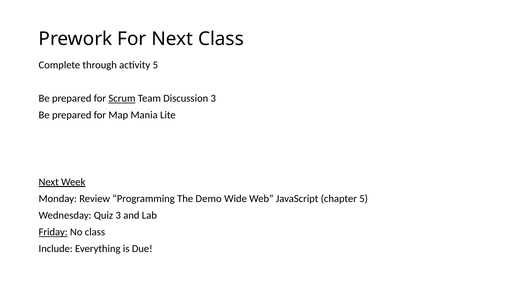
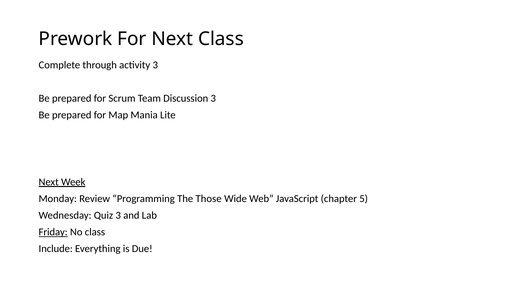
activity 5: 5 -> 3 (155, 65)
Scrum underline: present -> none (122, 99)
Demo: Demo -> Those (209, 199)
